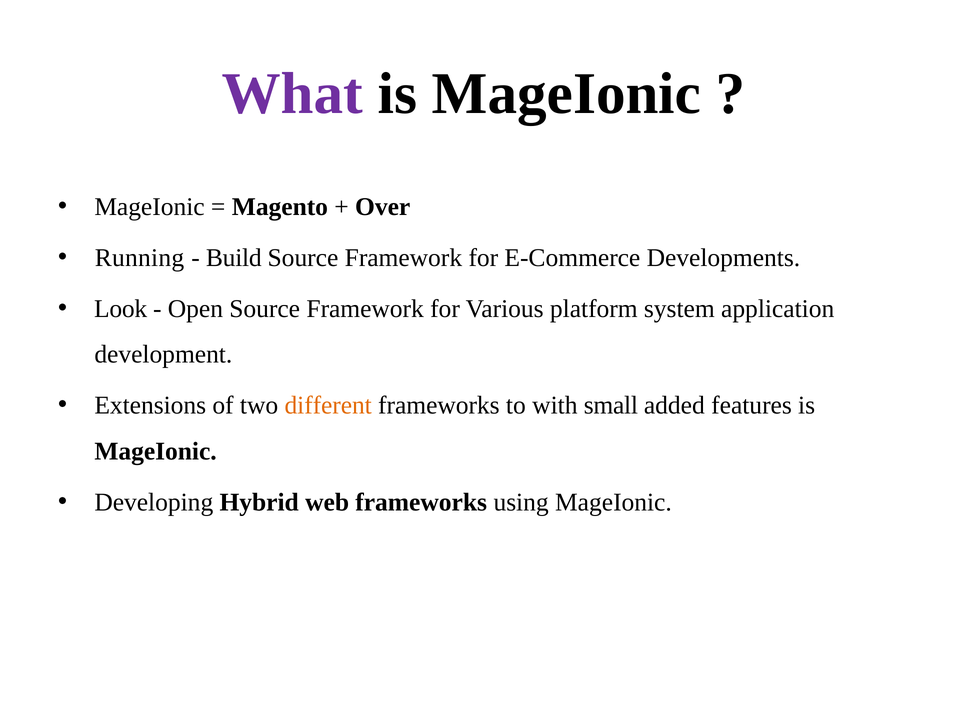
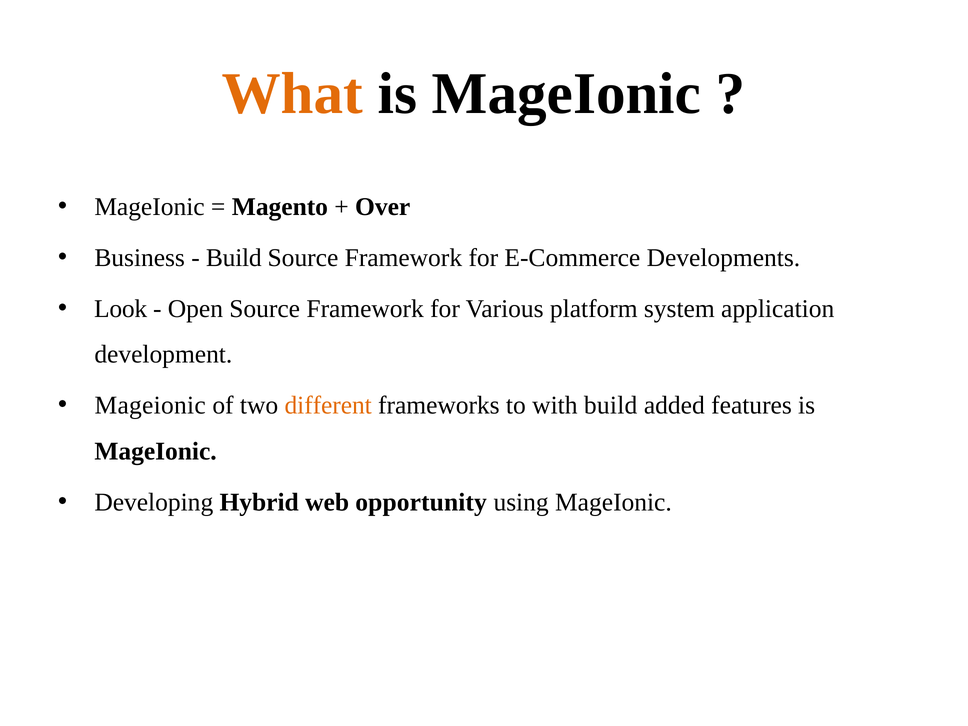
What colour: purple -> orange (292, 94)
Running: Running -> Business (140, 258)
Extensions: Extensions -> Mageionic (150, 405)
with small: small -> build (611, 405)
web frameworks: frameworks -> opportunity (421, 502)
